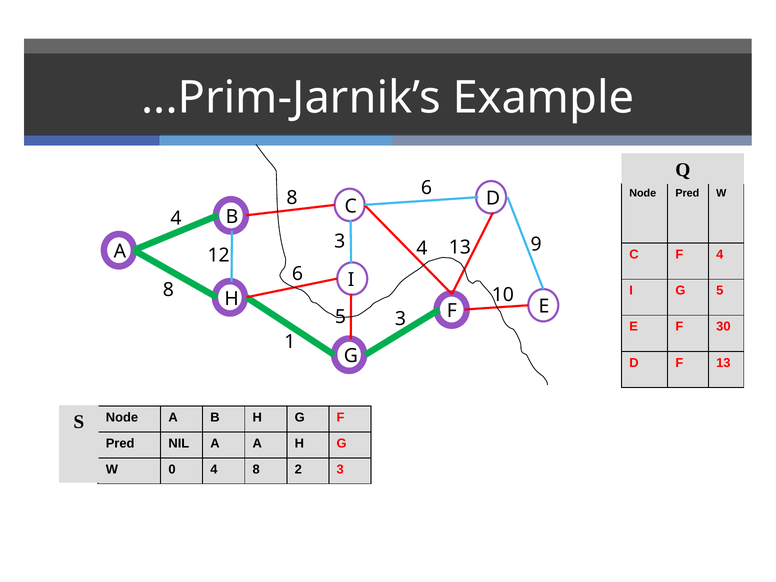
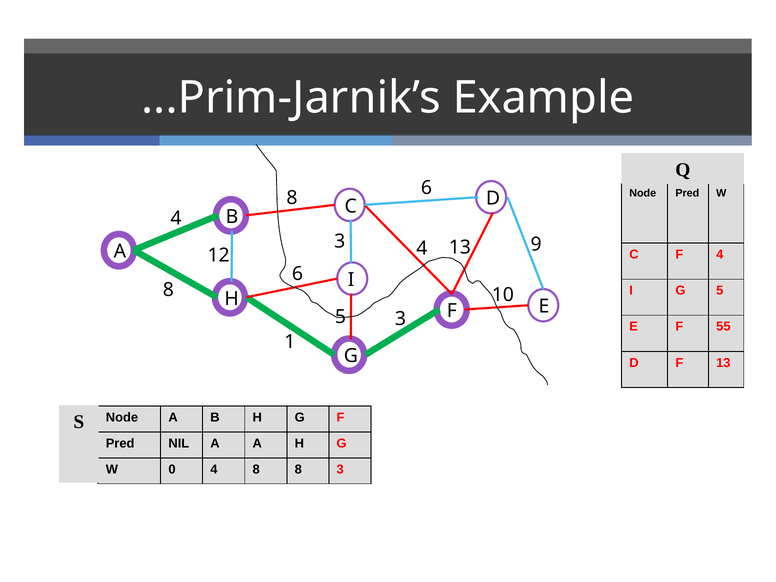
30: 30 -> 55 (723, 327)
8 2: 2 -> 8 (298, 469)
